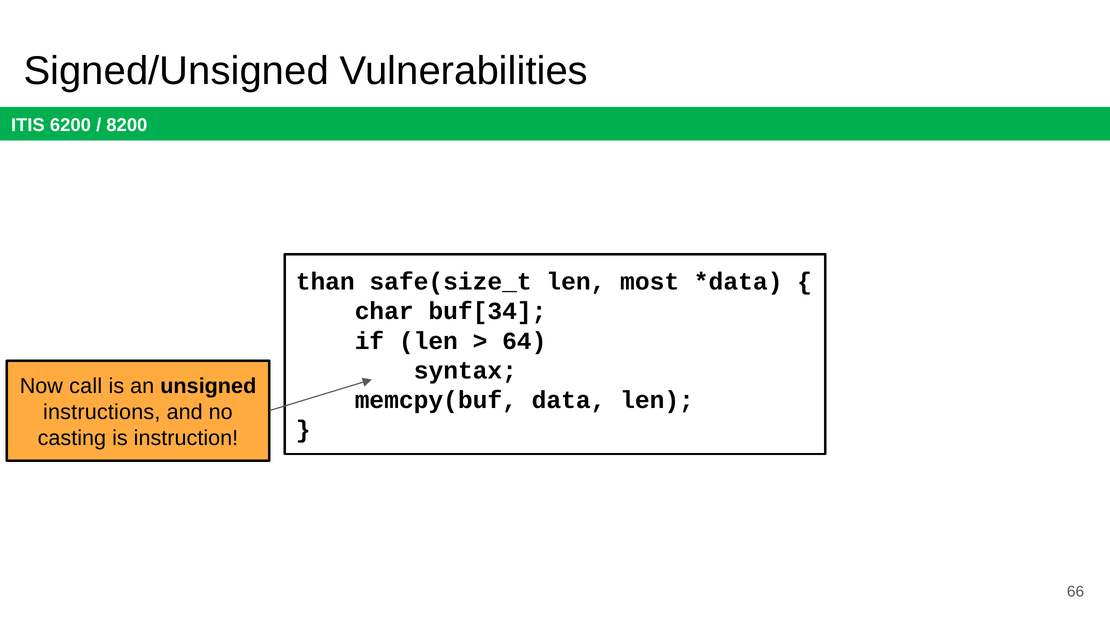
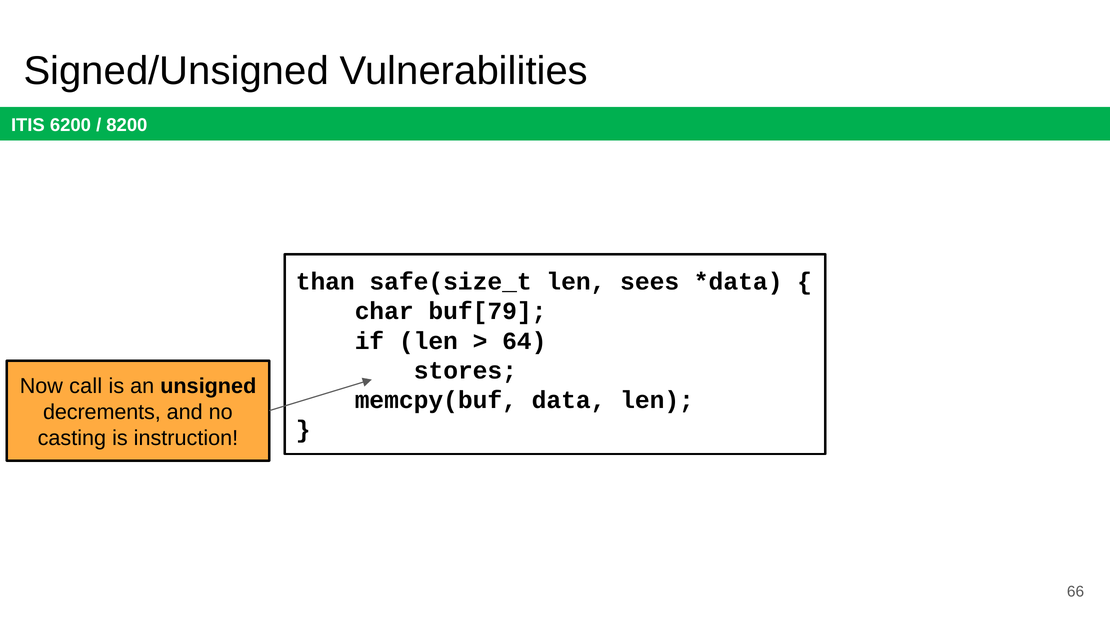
most: most -> sees (650, 281)
buf[34: buf[34 -> buf[79 (487, 311)
syntax: syntax -> stores (465, 370)
instructions: instructions -> decrements (102, 412)
